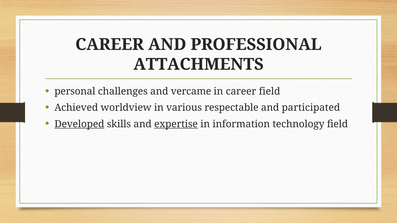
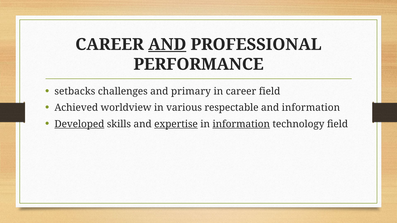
AND underline: none -> present (167, 45)
ATTACHMENTS: ATTACHMENTS -> PERFORMANCE (199, 64)
personal: personal -> setbacks (75, 91)
vercame: vercame -> primary (191, 91)
and participated: participated -> information (311, 108)
information underline: none -> present (241, 124)
